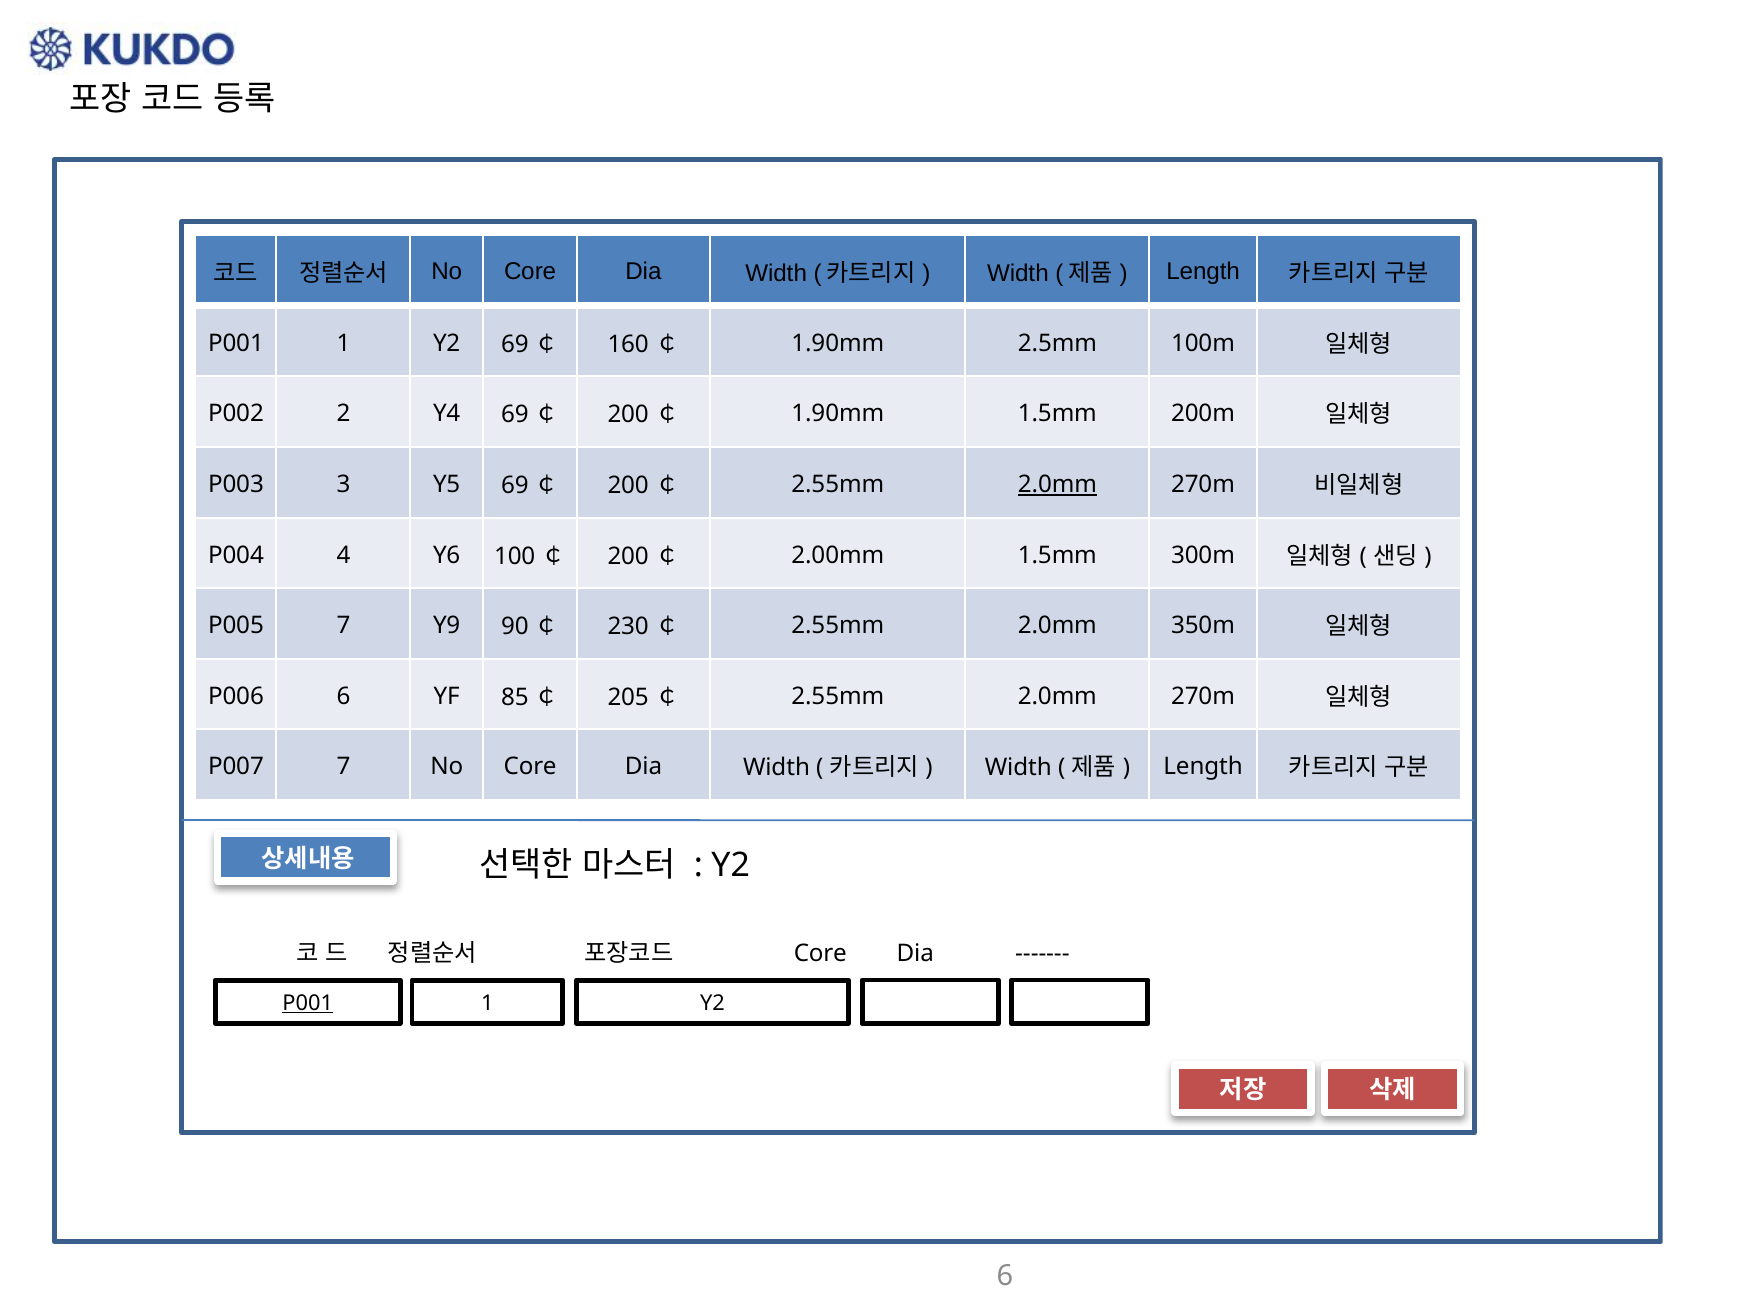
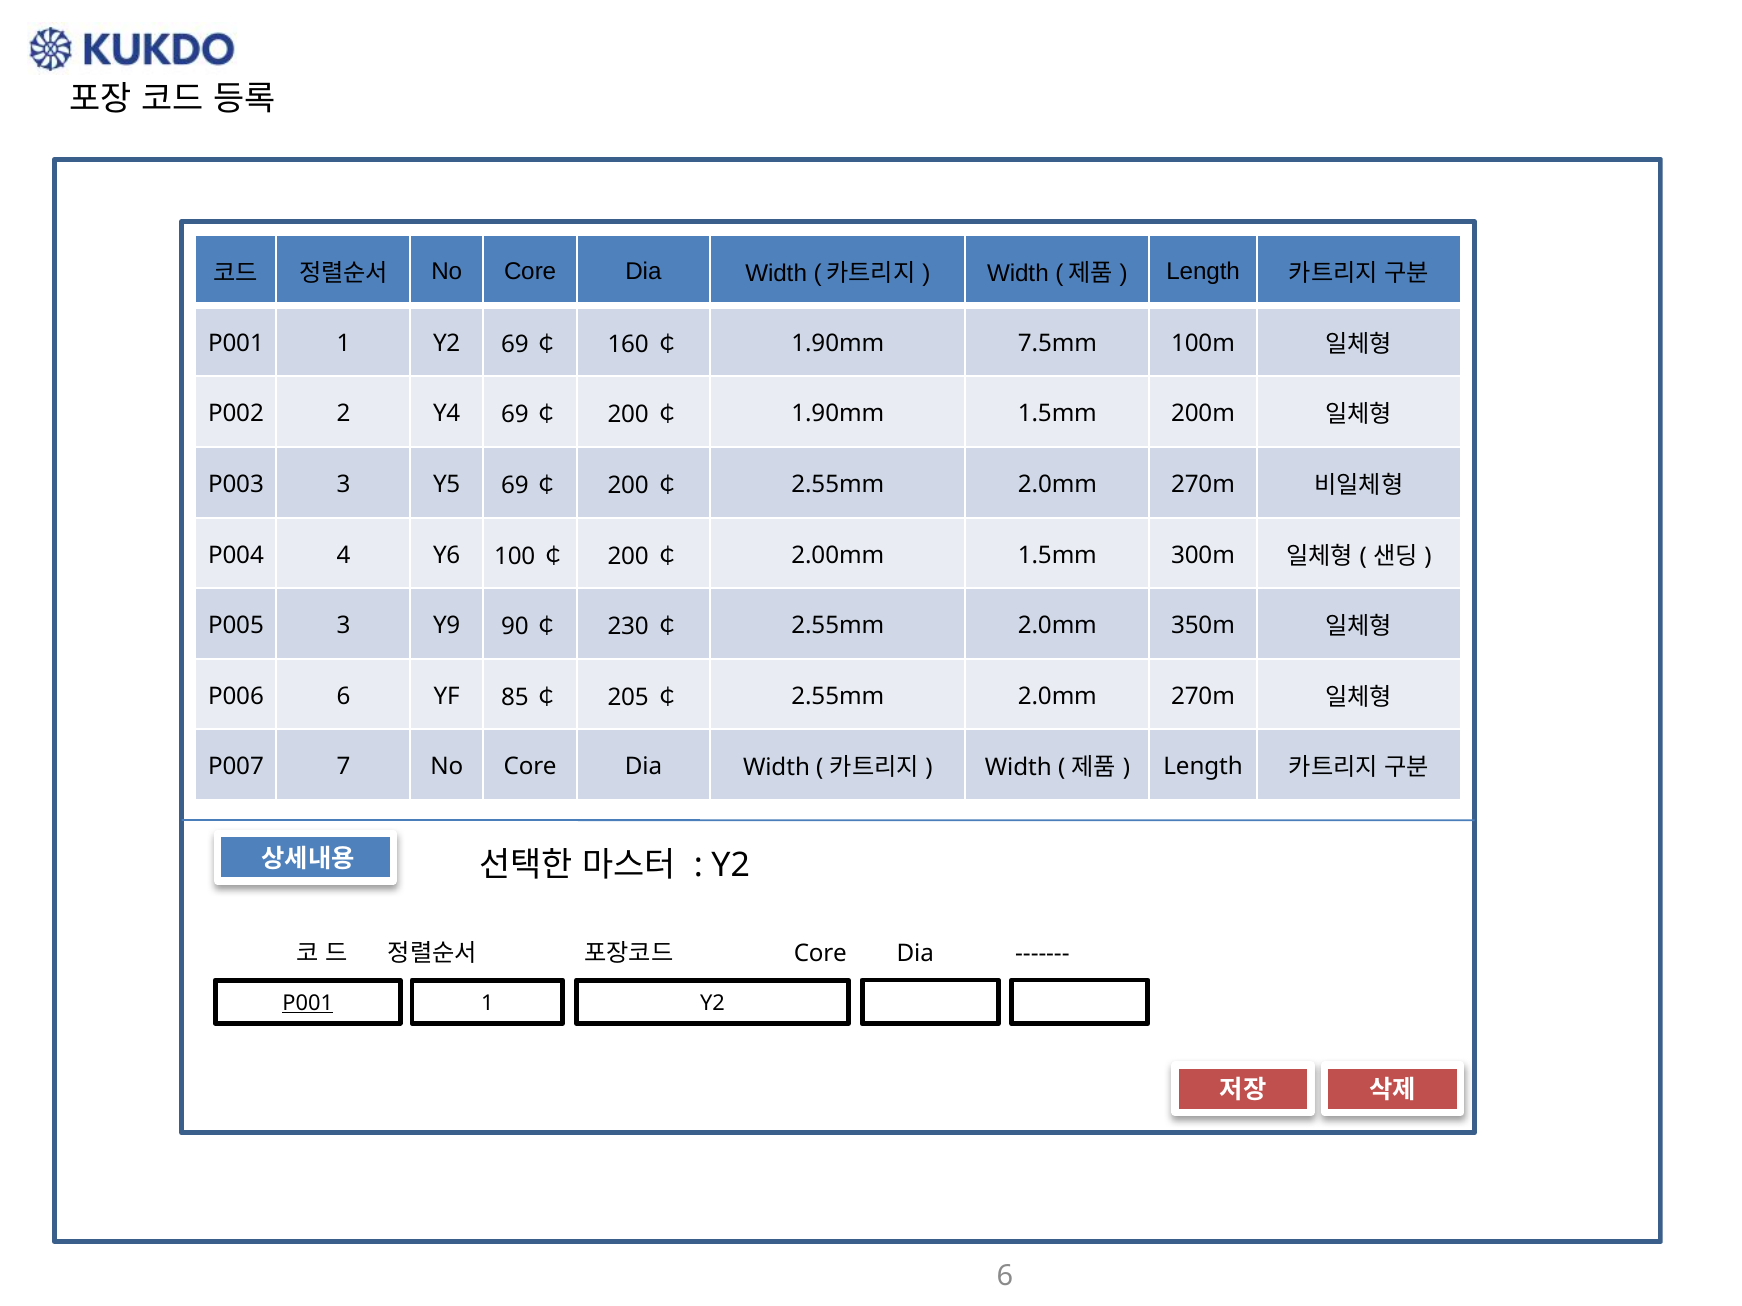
2.5mm: 2.5mm -> 7.5mm (1057, 343)
2.0mm underline: present -> none (1057, 485)
P005 7: 7 -> 3 (343, 626)
